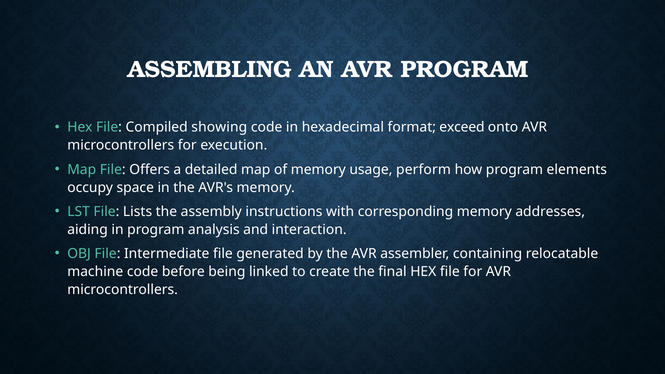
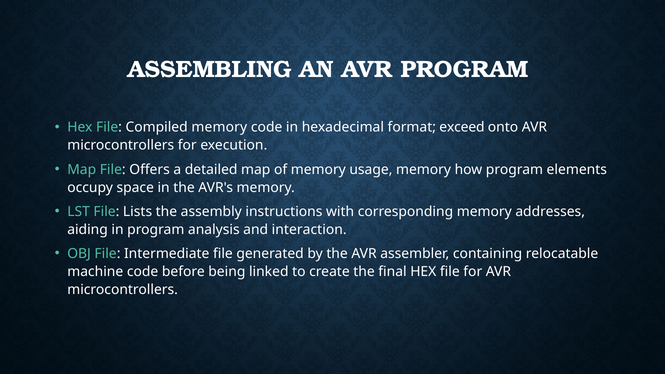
Compiled showing: showing -> memory (219, 127)
usage perform: perform -> memory (424, 170)
